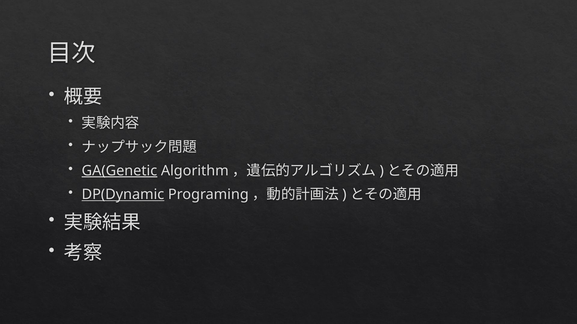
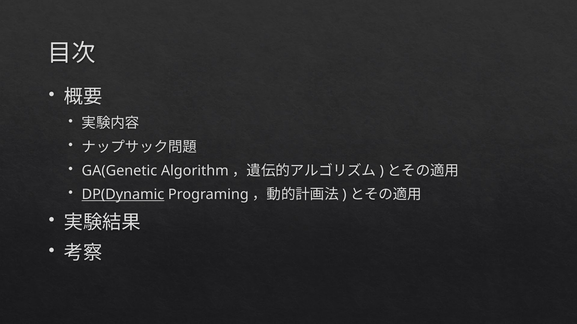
GA(Genetic underline: present -> none (119, 171)
